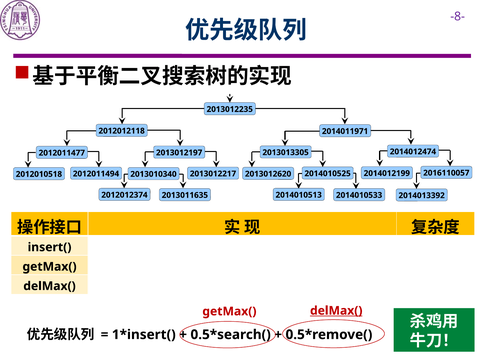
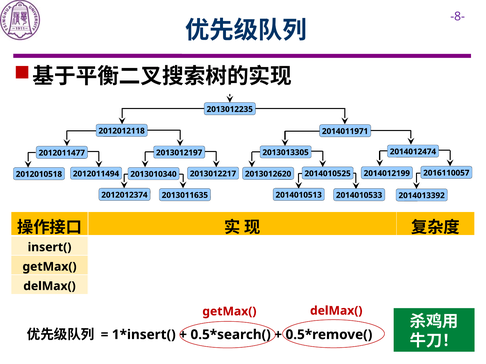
delMax( underline: present -> none (336, 311)
